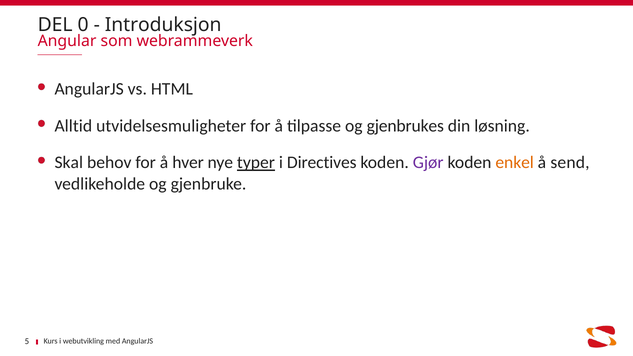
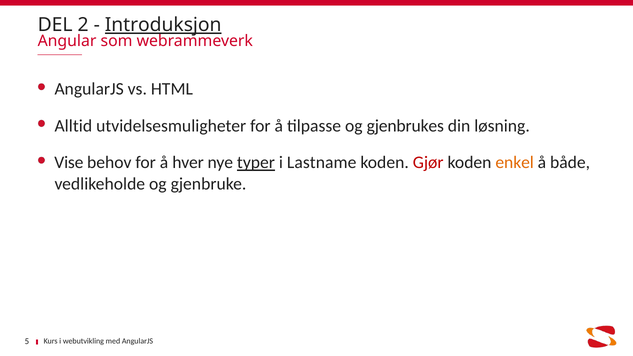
0: 0 -> 2 (83, 25)
Introduksjon underline: none -> present (163, 25)
Skal: Skal -> Vise (69, 163)
Directives: Directives -> Lastname (322, 163)
Gjør colour: purple -> red (428, 163)
send: send -> både (570, 163)
